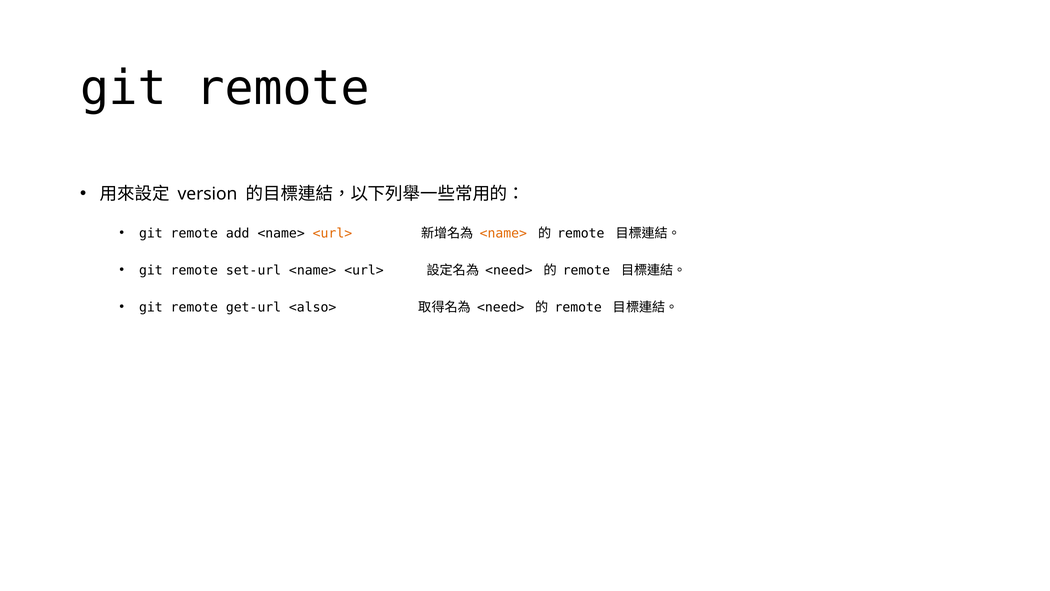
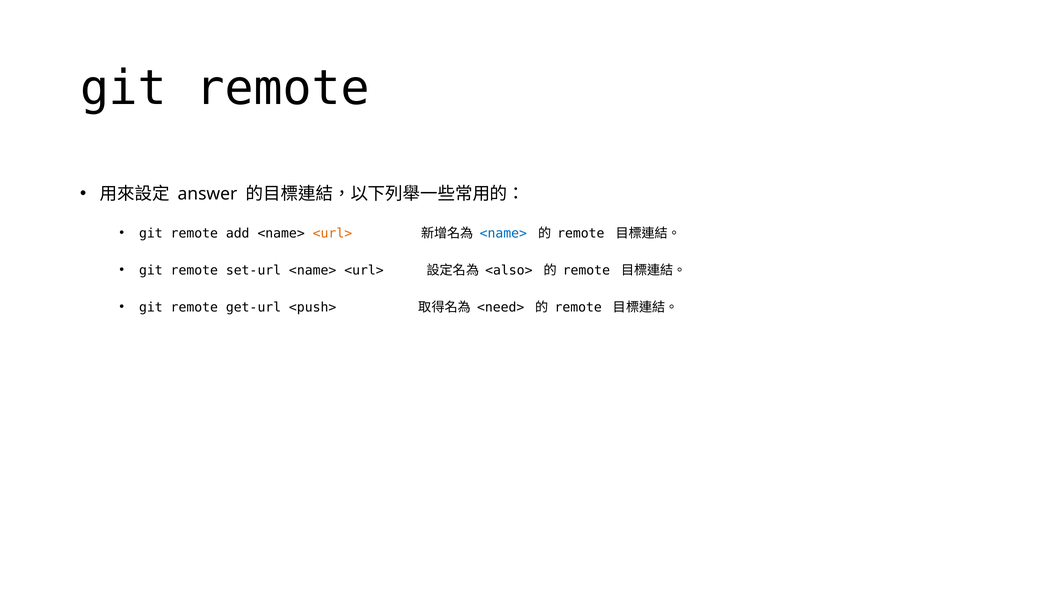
version: version -> answer (207, 194)
<name> colour: orange -> blue (503, 233)
<need>: <need> -> <also> (509, 270)
<also>: <also> -> <push> (313, 307)
